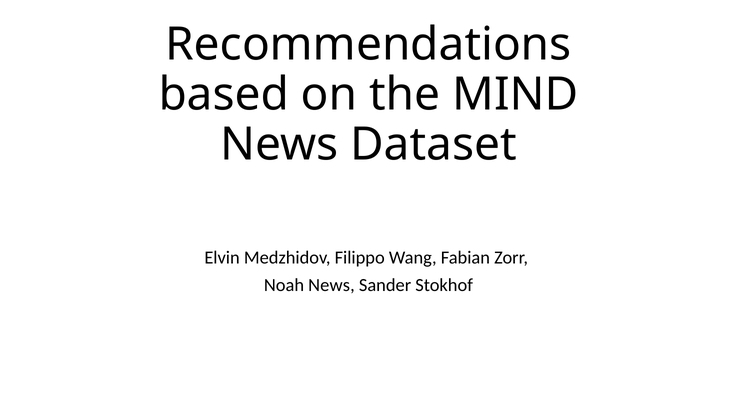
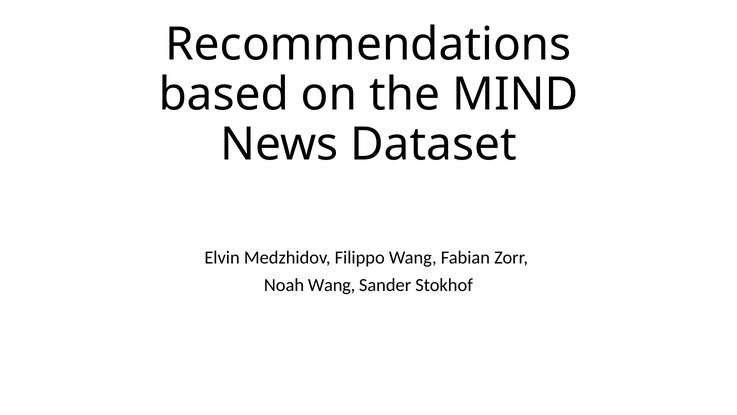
Noah News: News -> Wang (332, 285)
